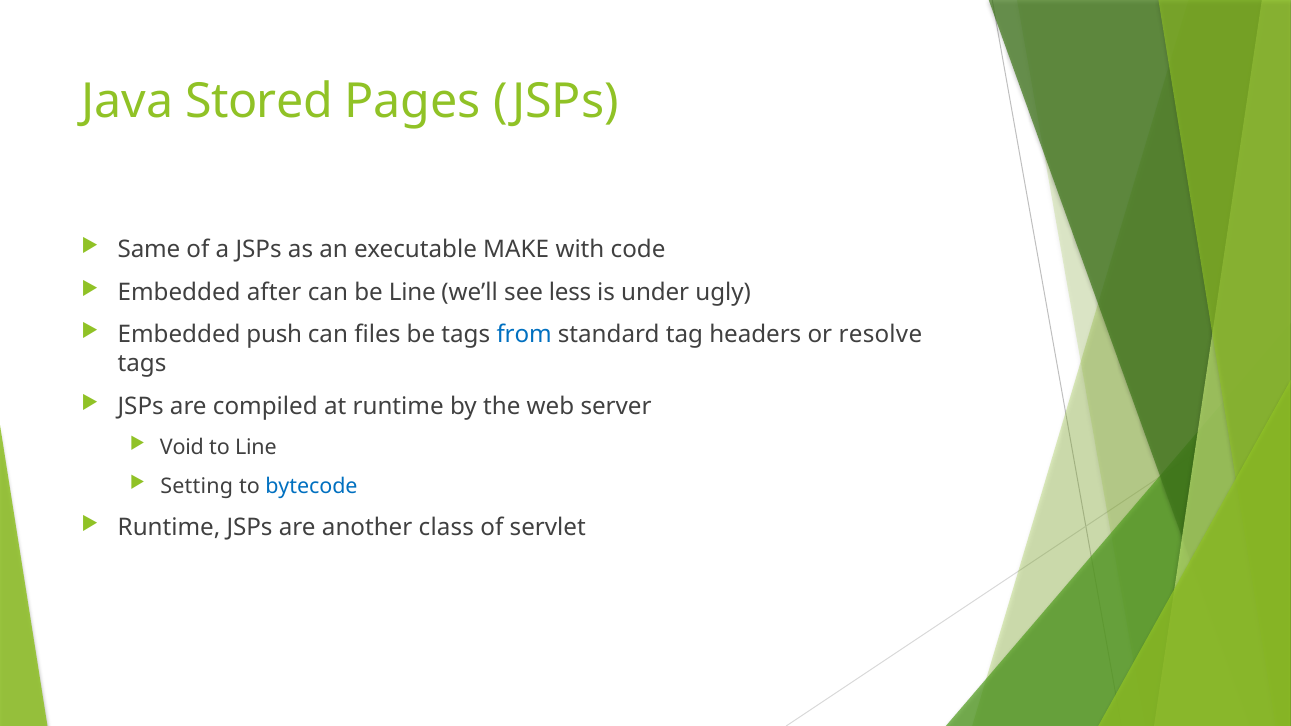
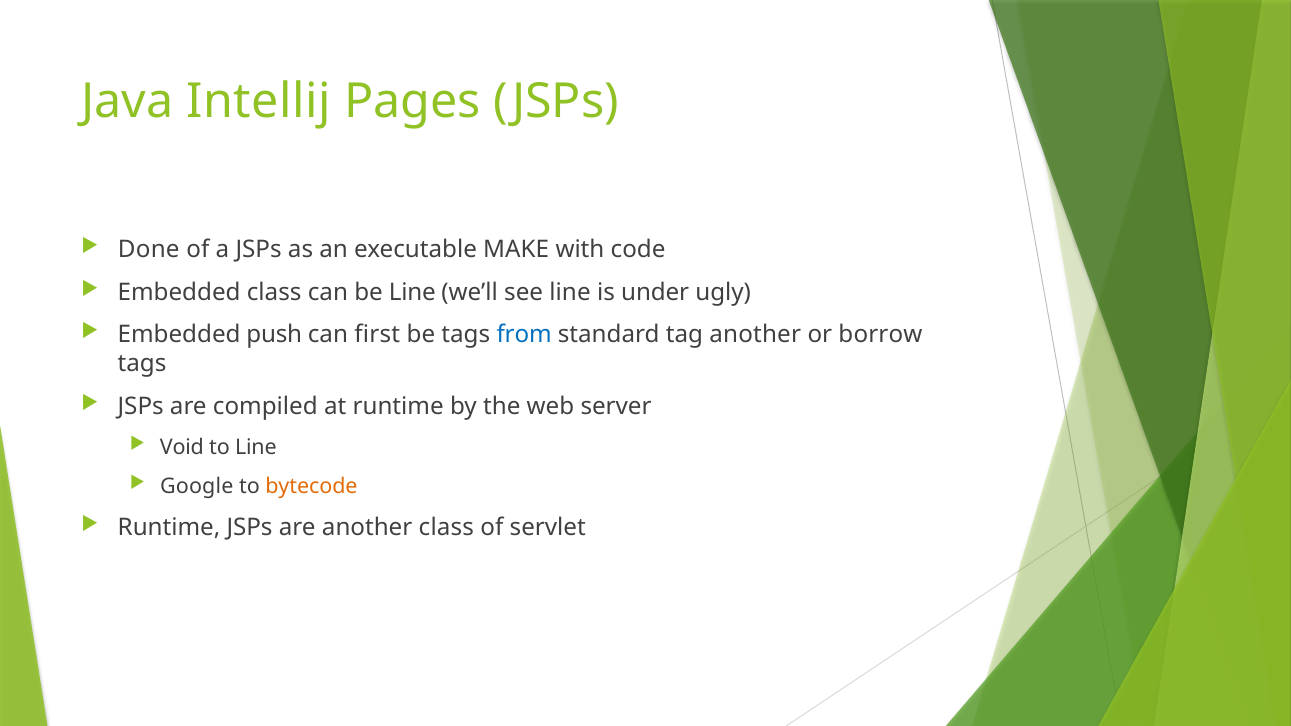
Stored: Stored -> Intellij (259, 102)
Same: Same -> Done (149, 250)
Embedded after: after -> class (274, 292)
see less: less -> line (570, 292)
files: files -> first (377, 335)
tag headers: headers -> another (755, 335)
resolve: resolve -> borrow (880, 335)
Setting: Setting -> Google (197, 486)
bytecode colour: blue -> orange (311, 486)
